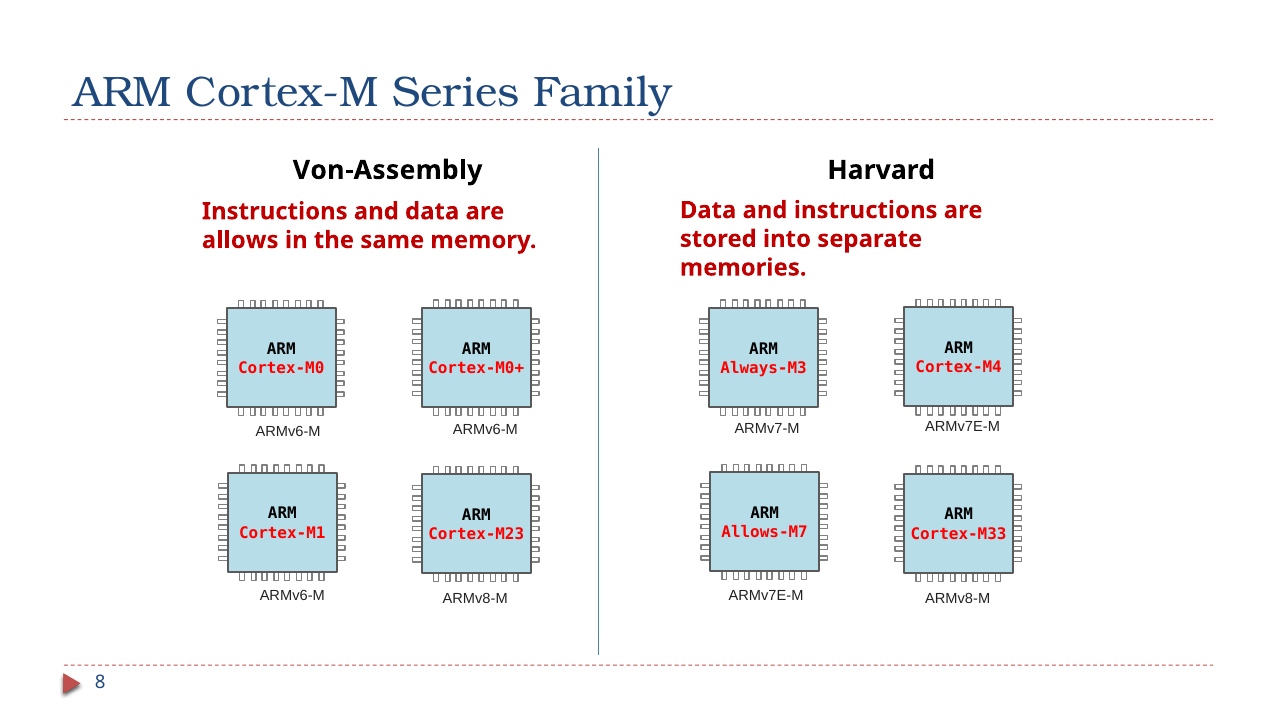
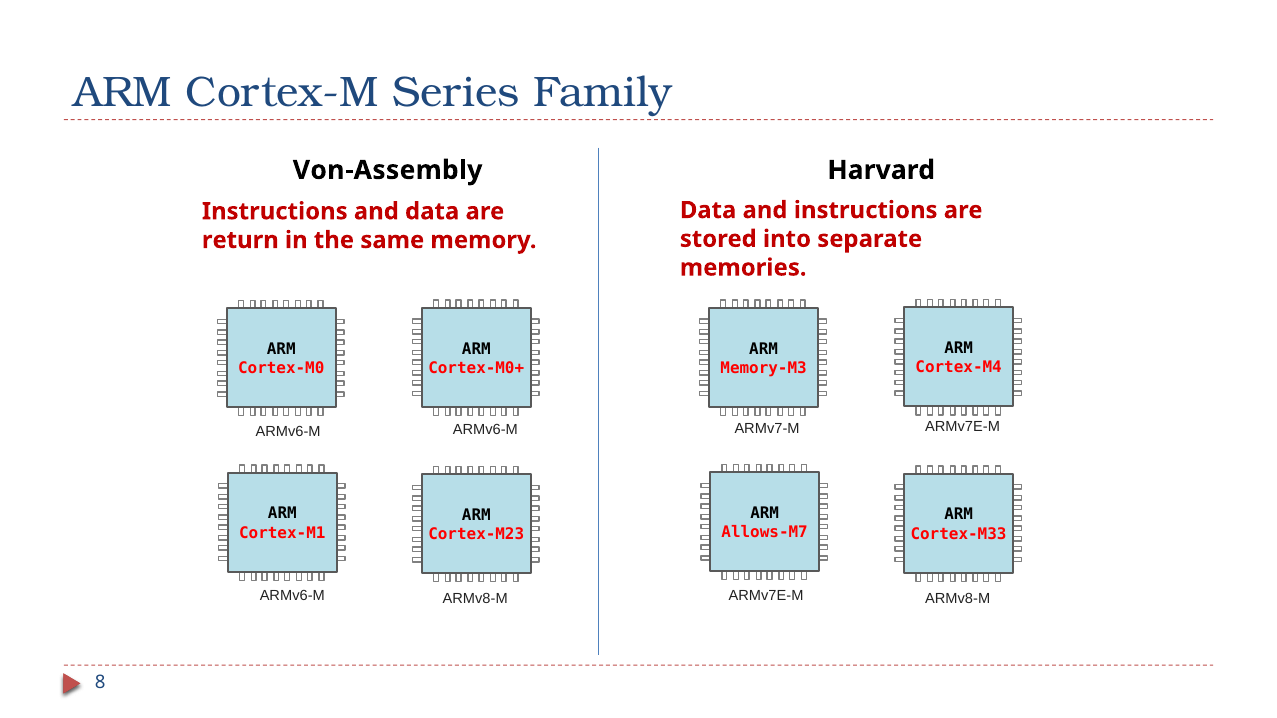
allows: allows -> return (240, 240)
Always-M3: Always-M3 -> Memory-M3 (764, 368)
